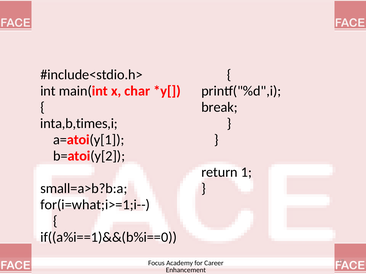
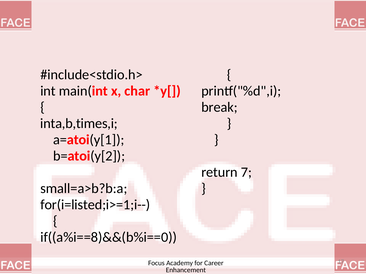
1: 1 -> 7 (246, 172)
for(i=what;i>=1;i--: for(i=what;i>=1;i-- -> for(i=listed;i>=1;i-- (95, 205)
if((a%i==1)&&(b%i==0: if((a%i==1)&&(b%i==0 -> if((a%i==8)&&(b%i==0 (109, 238)
